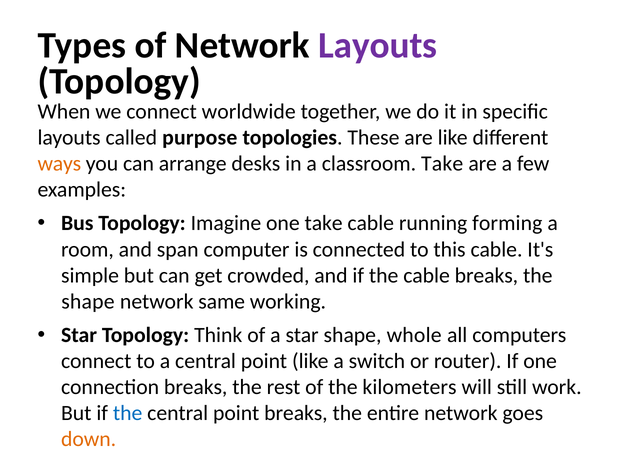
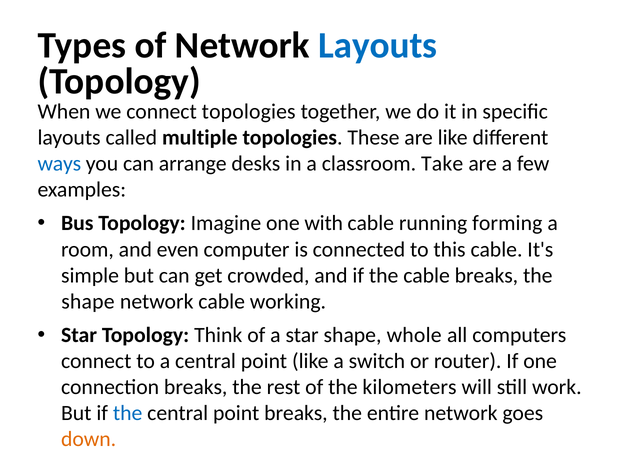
Layouts colour: purple -> blue (378, 46)
connect worldwide: worldwide -> topologies (249, 112)
purpose: purpose -> multiple (200, 138)
ways colour: orange -> blue (59, 164)
one take: take -> with (324, 224)
span: span -> even (178, 250)
network same: same -> cable (222, 302)
